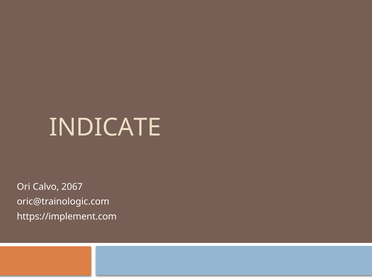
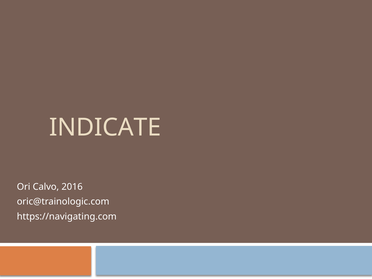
2067: 2067 -> 2016 (72, 187)
https://implement.com: https://implement.com -> https://navigating.com (67, 216)
